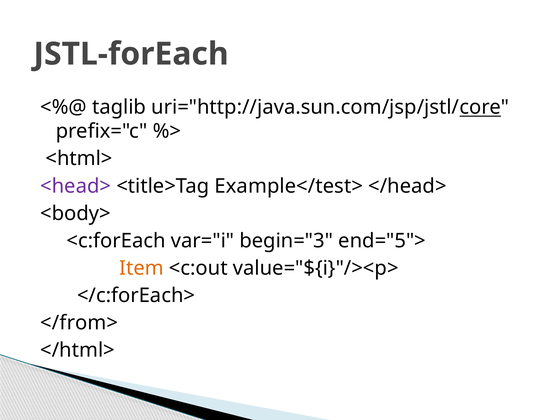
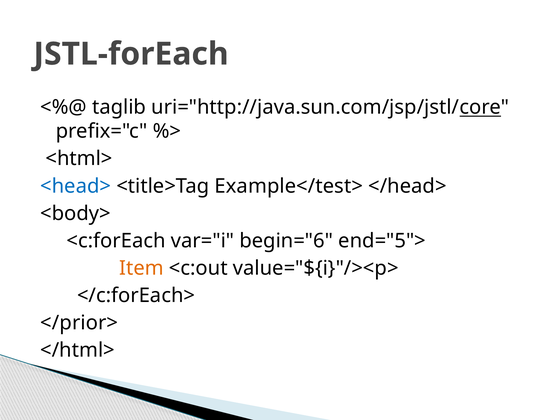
<head> colour: purple -> blue (76, 186)
begin="3: begin="3 -> begin="6 (286, 241)
</from>: </from> -> </prior> (79, 323)
